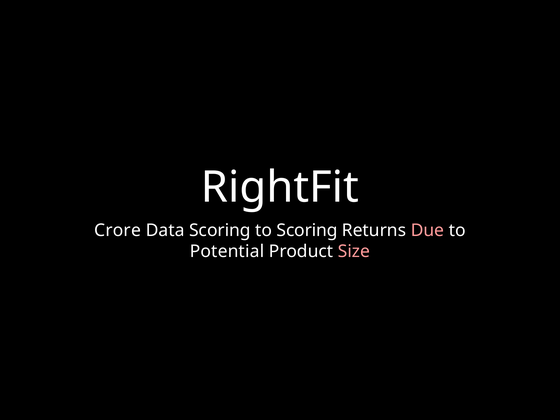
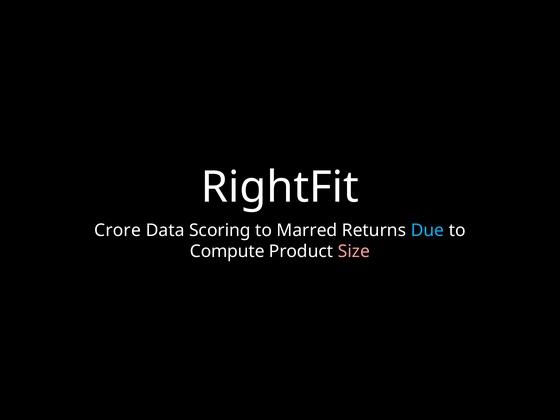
to Scoring: Scoring -> Marred (307, 230)
Due colour: pink -> light blue (427, 230)
Potential: Potential -> Compute (227, 251)
